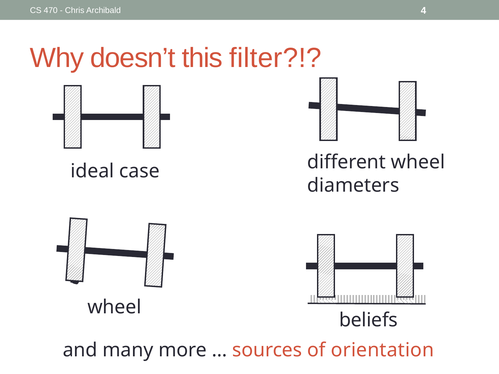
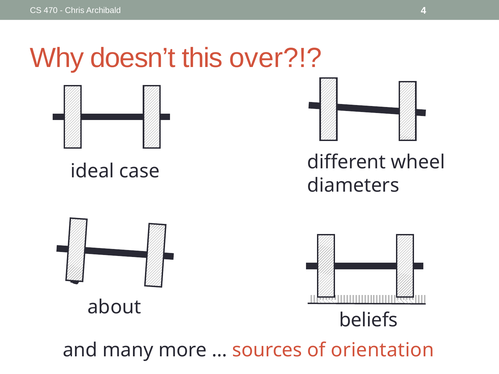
filter: filter -> over (275, 58)
wheel: wheel -> about (114, 307)
